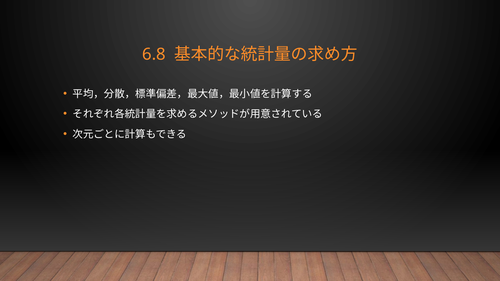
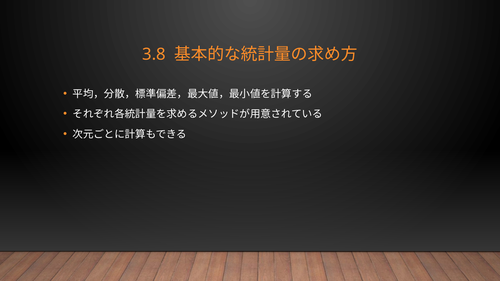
6.8: 6.8 -> 3.8 (154, 54)
